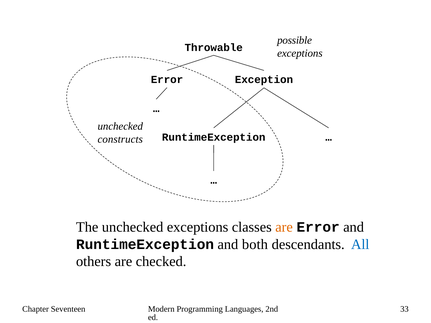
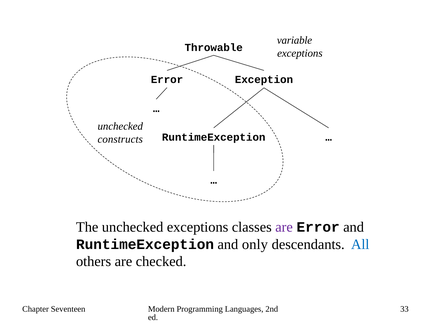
possible: possible -> variable (295, 40)
are colour: orange -> purple (284, 227)
both: both -> only (255, 244)
